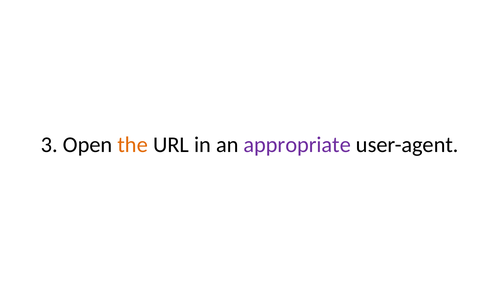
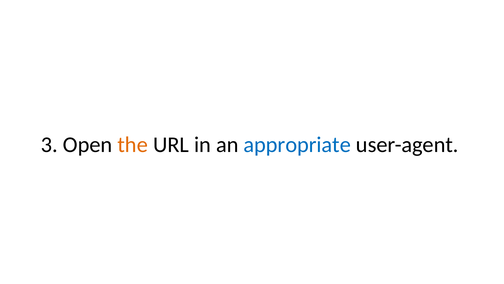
appropriate colour: purple -> blue (297, 145)
